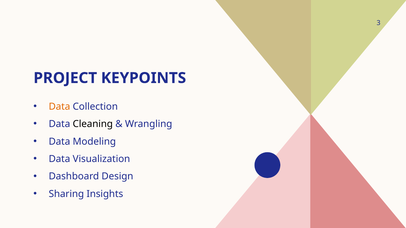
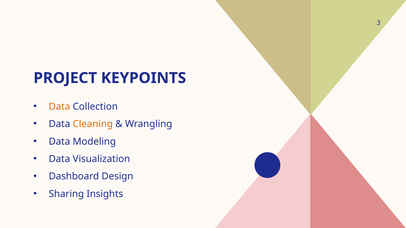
Cleaning colour: black -> orange (93, 124)
